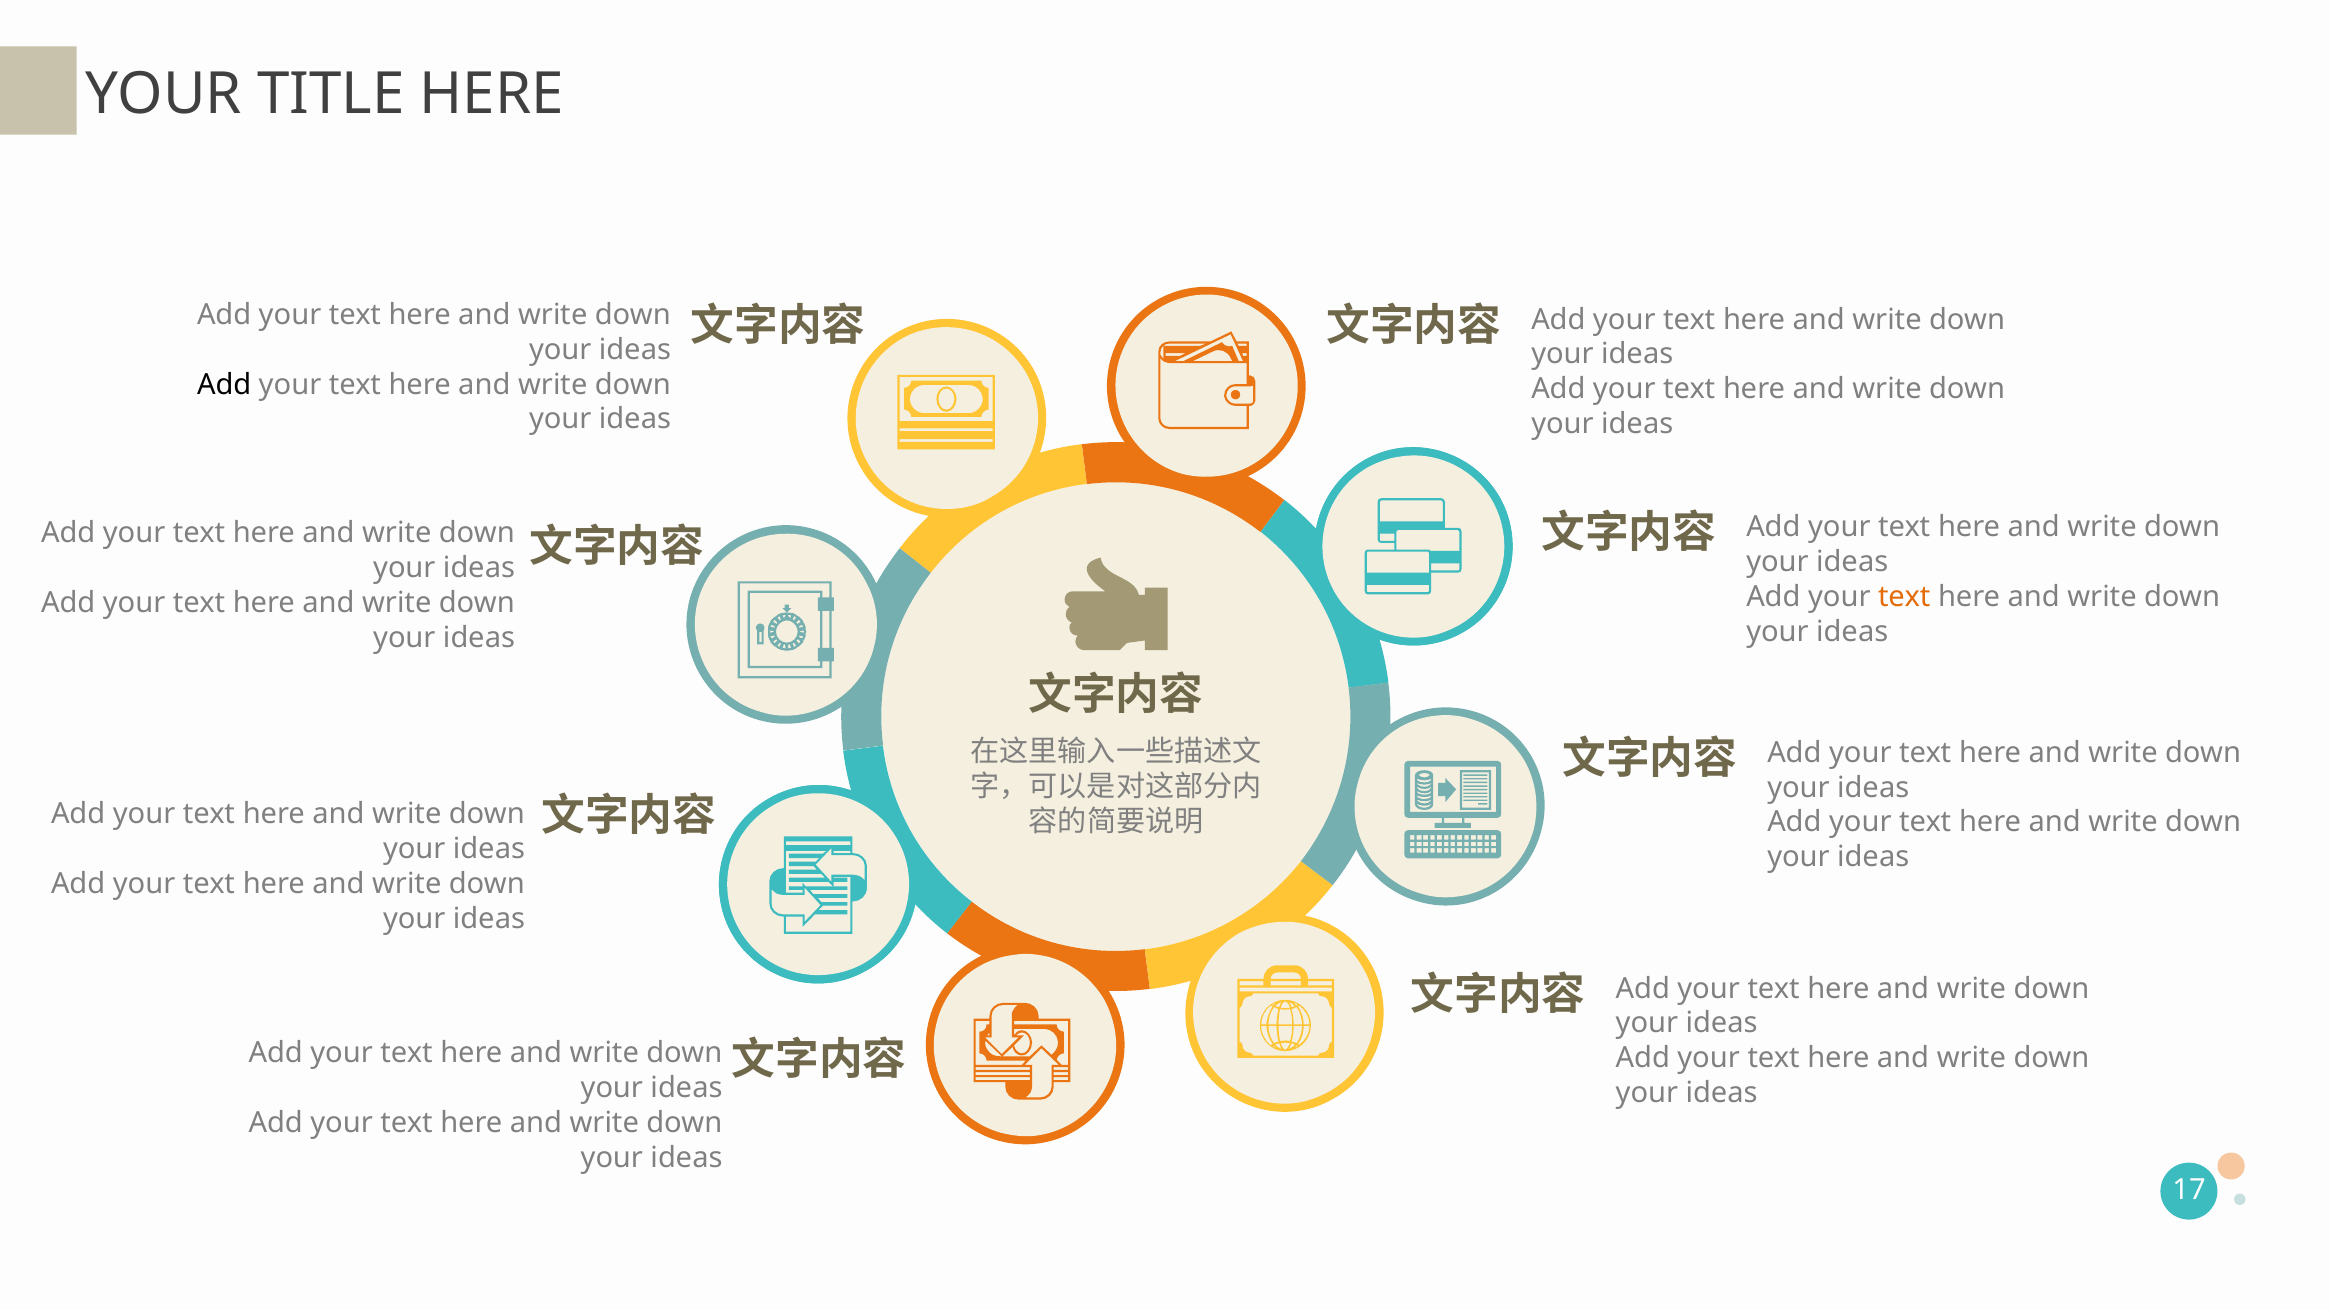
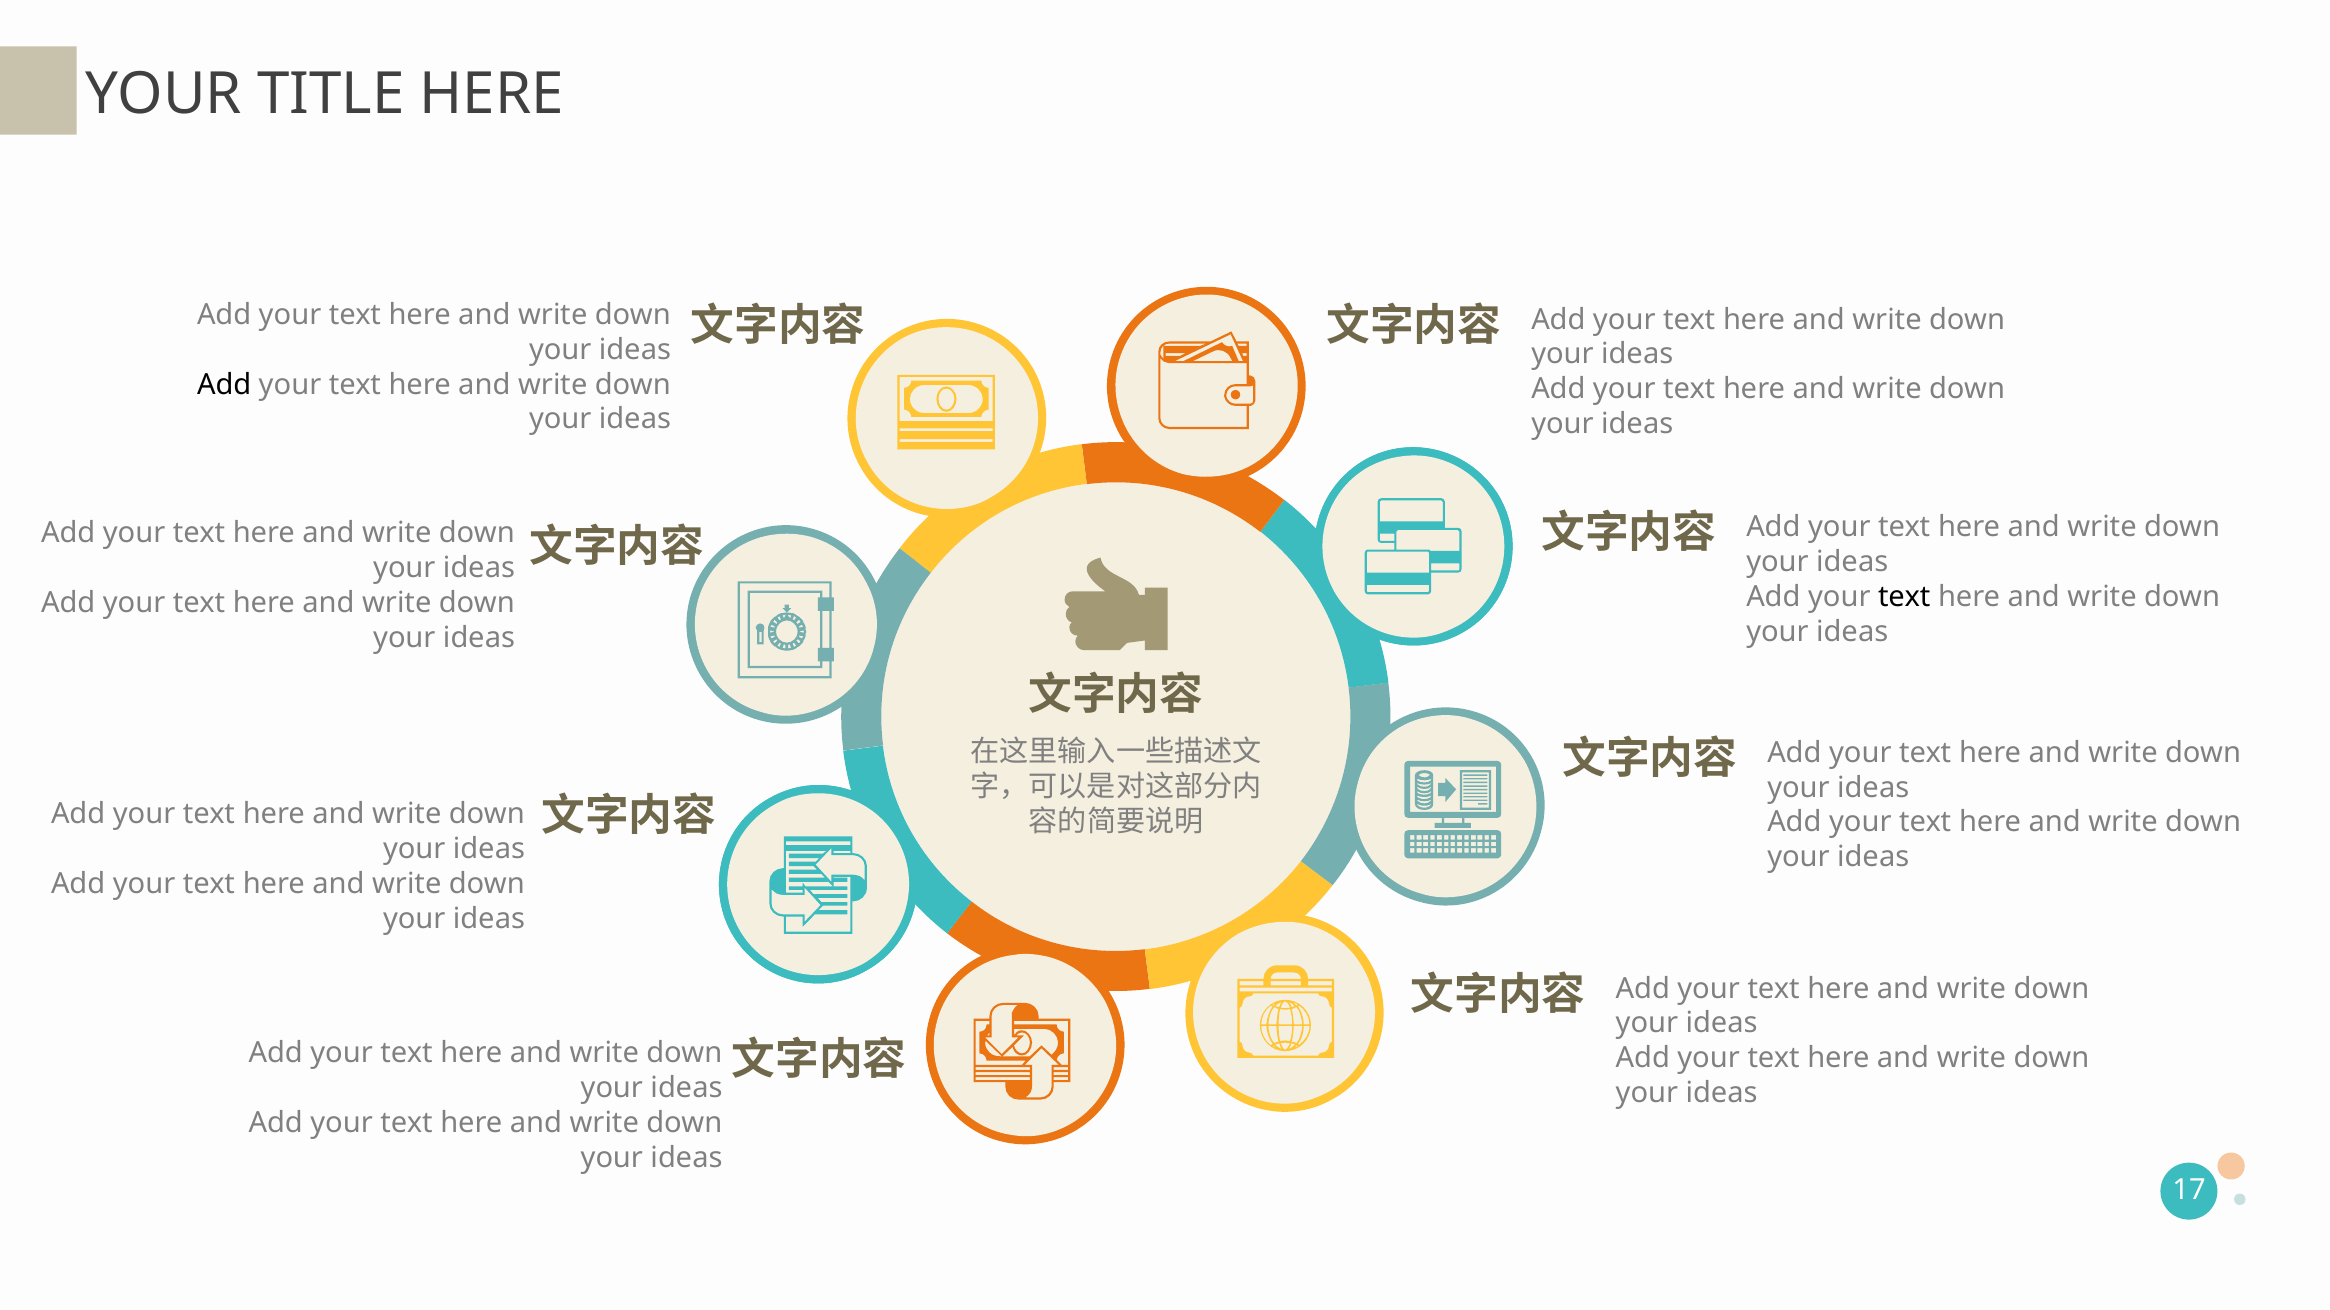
text colour: orange -> black (1904, 597)
